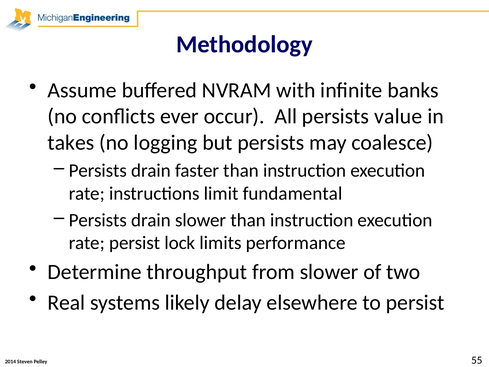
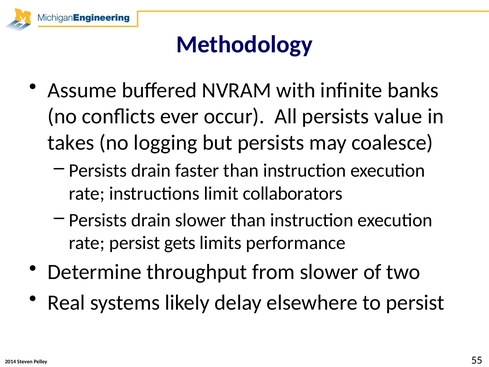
fundamental: fundamental -> collaborators (293, 193)
lock: lock -> gets (180, 243)
